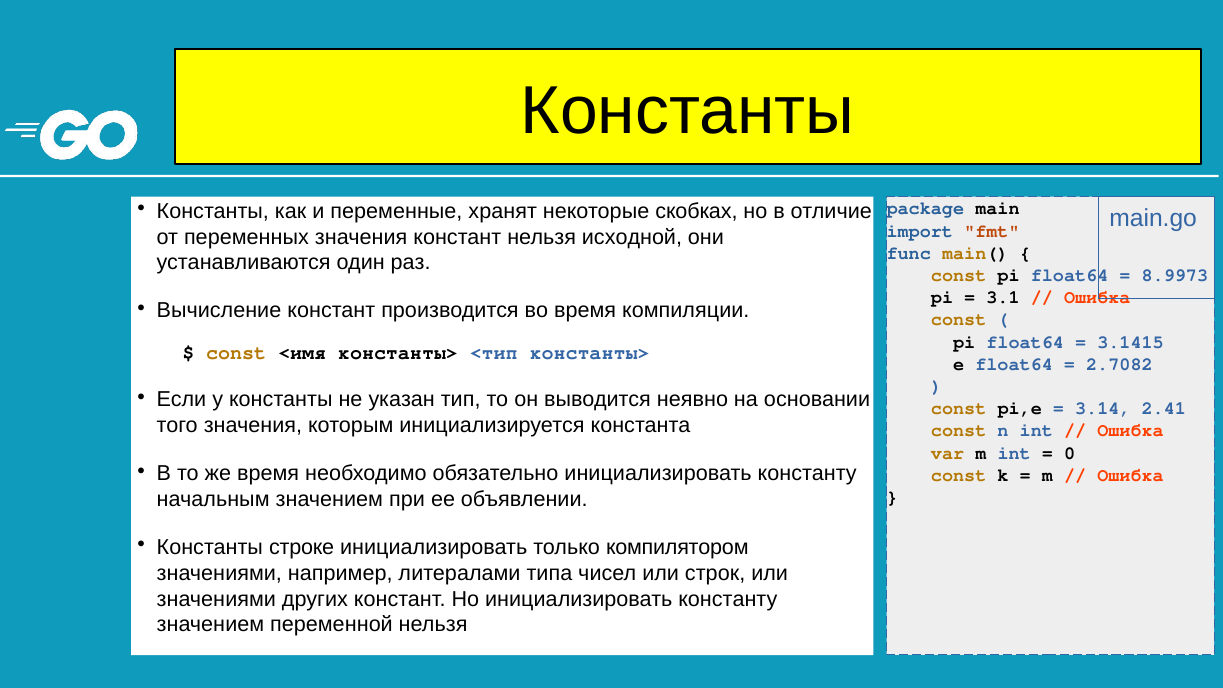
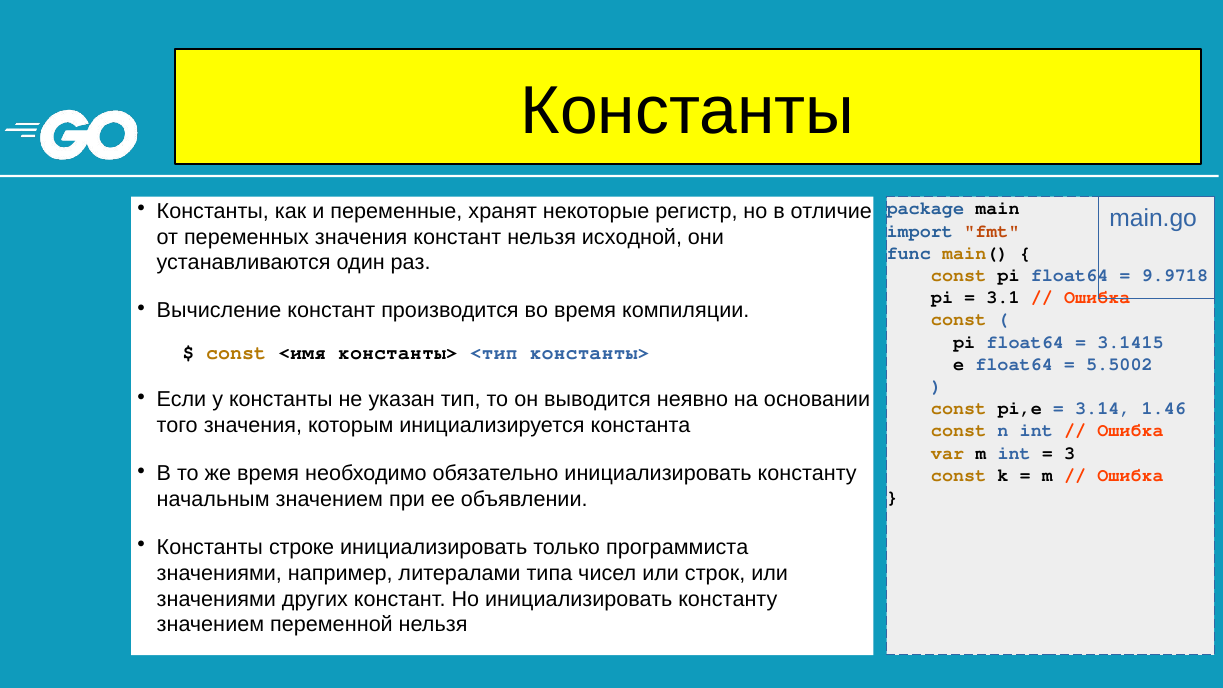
скобках: скобках -> регистр (696, 211)
8.9973: 8.9973 -> 9.9718 (1175, 275)
2.7082: 2.7082 -> 5.5002 (1119, 364)
2.41: 2.41 -> 1.46 (1164, 409)
0: 0 -> 3 (1070, 453)
компилятором: компилятором -> программиста (677, 547)
